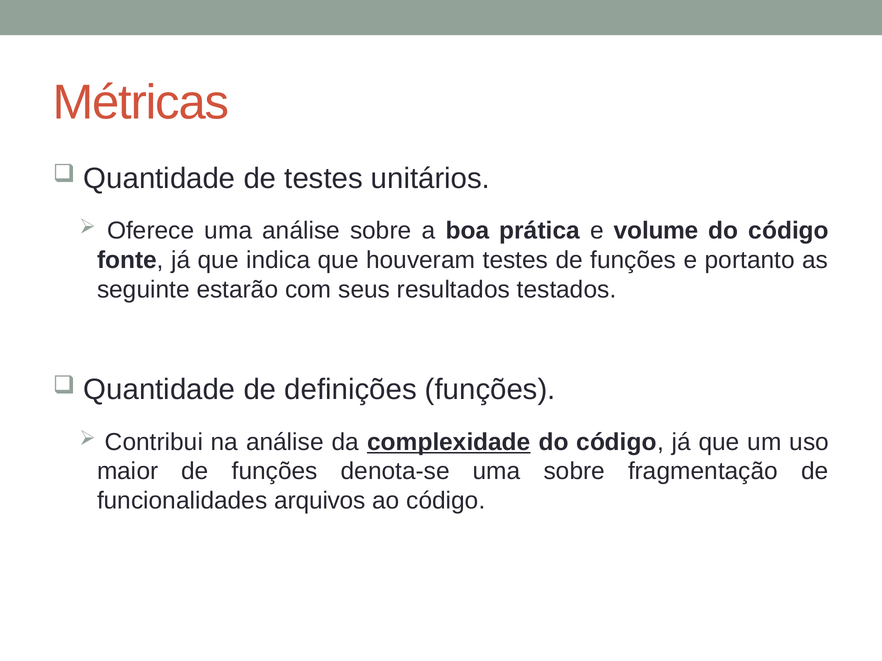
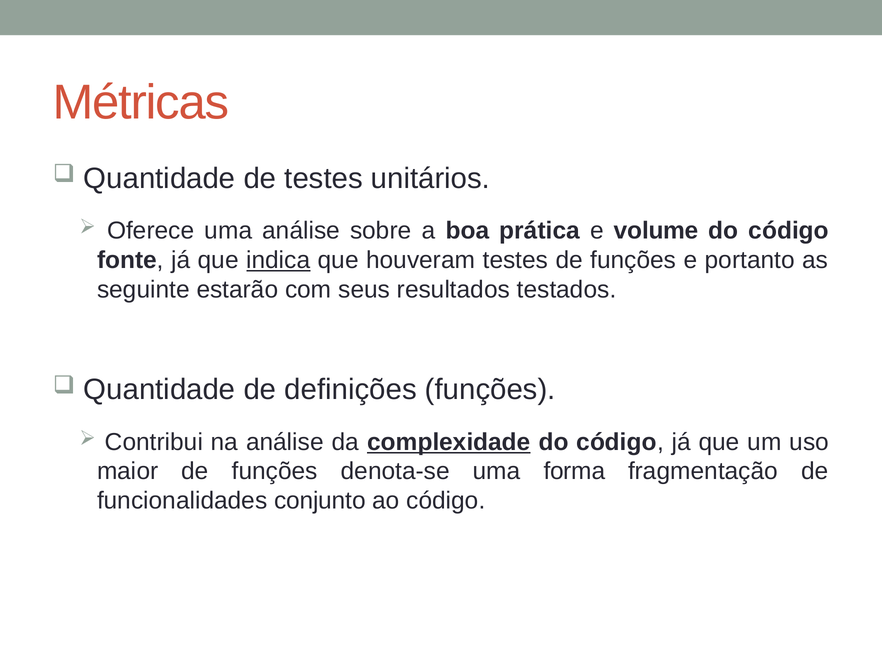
indica underline: none -> present (278, 260)
uma sobre: sobre -> forma (574, 472)
arquivos: arquivos -> conjunto (320, 501)
